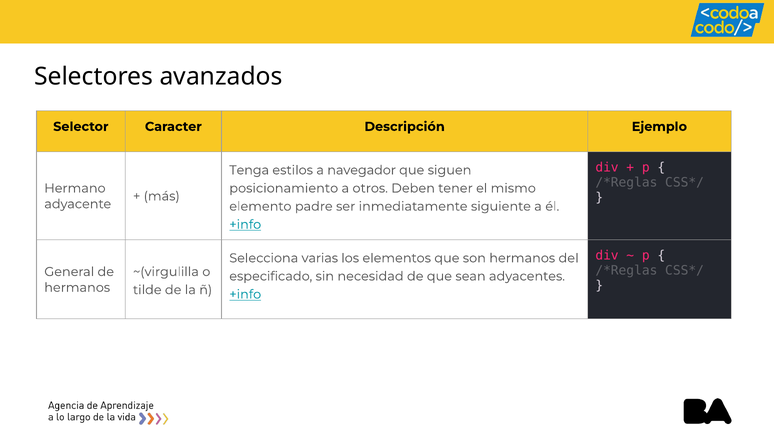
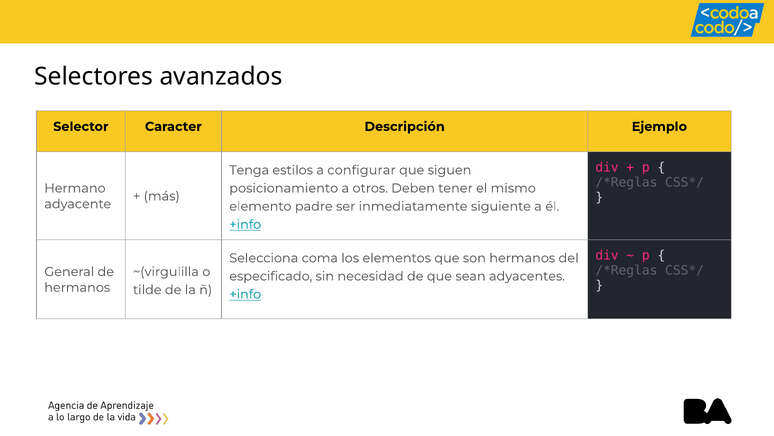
navegador: navegador -> configurar (361, 170)
varias: varias -> coma (320, 258)
